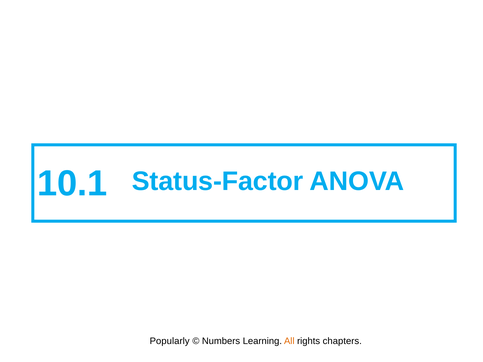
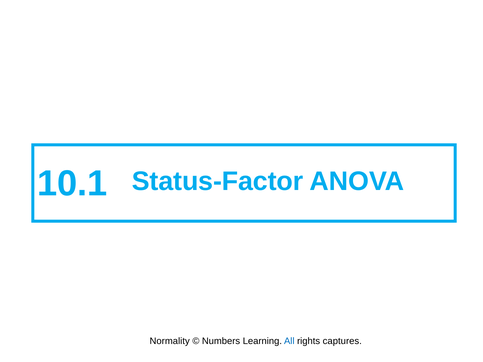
Popularly: Popularly -> Normality (170, 341)
All colour: orange -> blue (289, 341)
chapters: chapters -> captures (342, 341)
